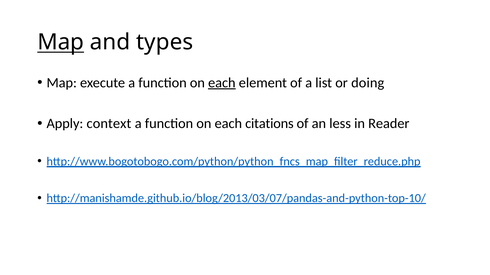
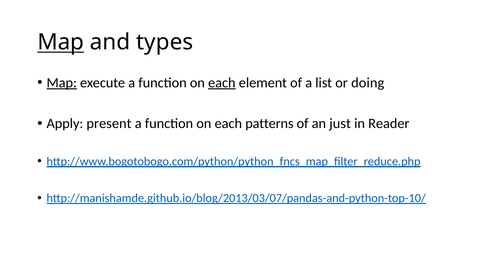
Map underline: none -> present (62, 83)
context: context -> present (109, 124)
citations: citations -> patterns (269, 124)
less: less -> just (340, 124)
